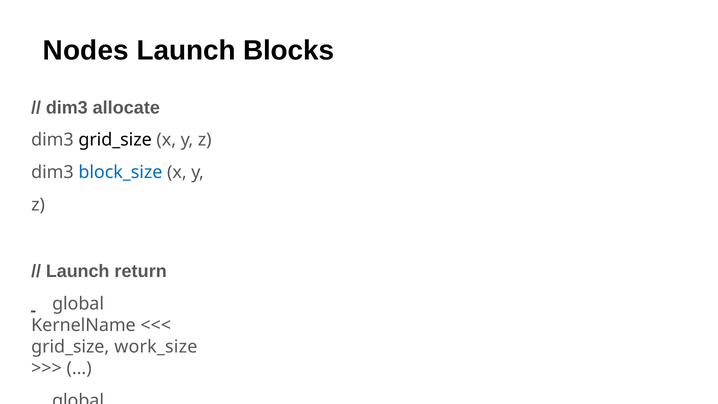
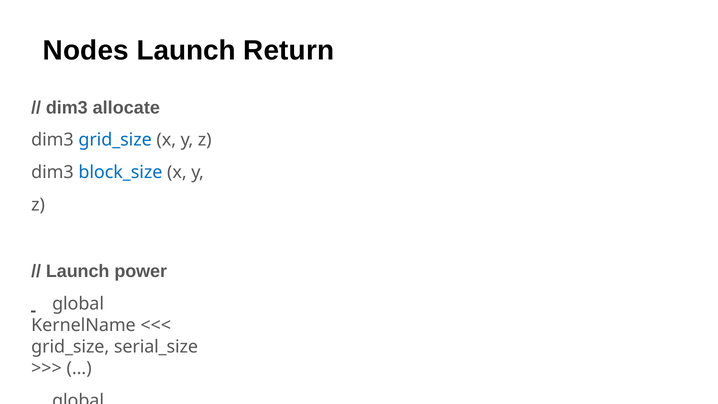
Blocks: Blocks -> Return (289, 51)
grid_size colour: black -> blue (115, 140)
return: return -> power (141, 271)
work_size: work_size -> serial_size (156, 347)
